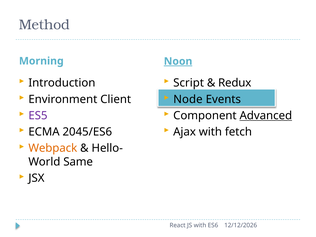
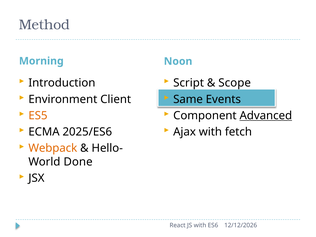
Noon underline: present -> none (178, 61)
Redux: Redux -> Scope (235, 83)
Node: Node -> Same (188, 99)
ES5 colour: purple -> orange (38, 116)
2045/ES6: 2045/ES6 -> 2025/ES6 (87, 132)
Same: Same -> Done (78, 162)
